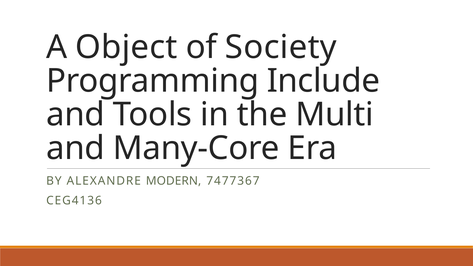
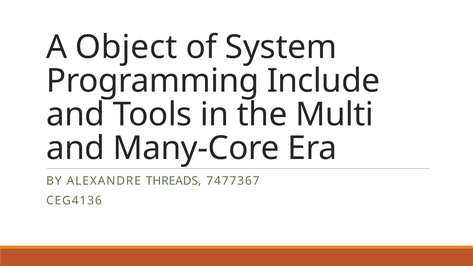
Society: Society -> System (281, 47)
MODERN: MODERN -> THREADS (174, 181)
